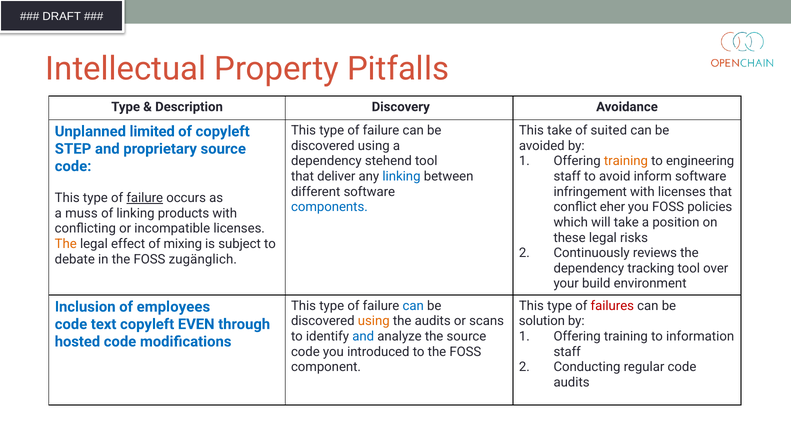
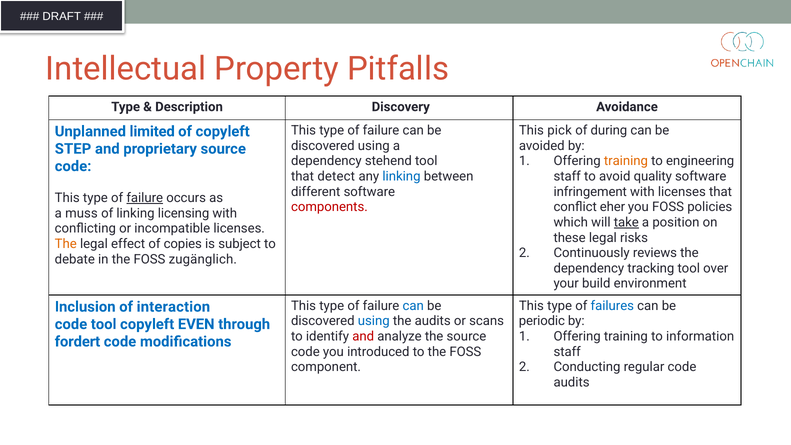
This take: take -> pick (560, 130)
suited: suited -> during (609, 130)
deliver: deliver -> detect (336, 176)
inform: inform -> quality (653, 176)
components colour: blue -> red (329, 207)
products: products -> licensing (184, 213)
take underline: none -> present (626, 222)
mixing: mixing -> copies (183, 244)
failures colour: red -> blue (612, 306)
employees: employees -> interaction (173, 307)
using colour: orange -> blue (374, 321)
solution: solution -> periodic (542, 321)
code text: text -> tool (104, 324)
and colour: blue -> red (363, 336)
hosted: hosted -> fordert (77, 342)
